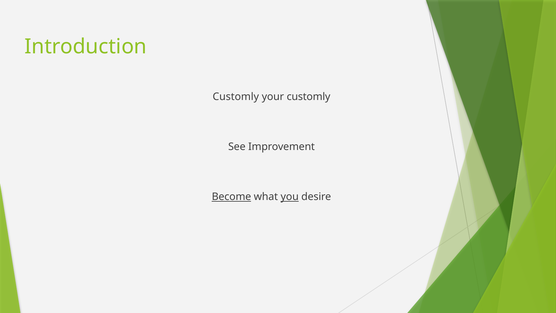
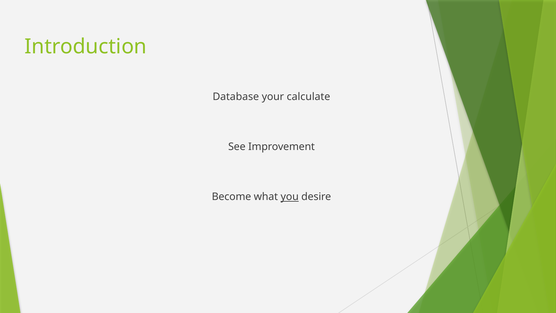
Customly: Customly -> Database (236, 97)
your customly: customly -> calculate (308, 97)
Become underline: present -> none (231, 197)
